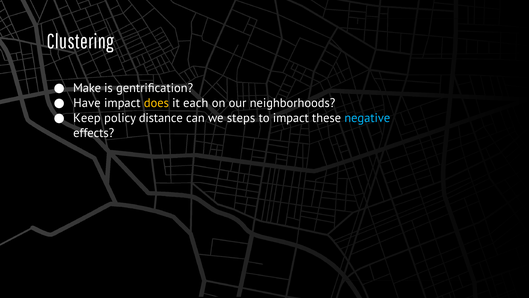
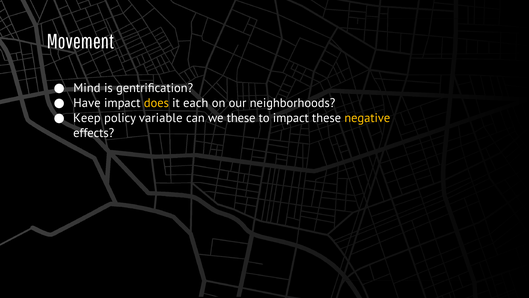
Clustering: Clustering -> Movement (80, 42)
Make: Make -> Mind (87, 88)
distance: distance -> variable (161, 118)
we steps: steps -> these (241, 118)
negative colour: light blue -> yellow (367, 118)
